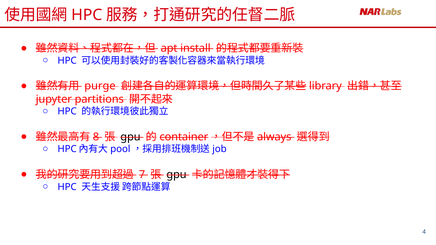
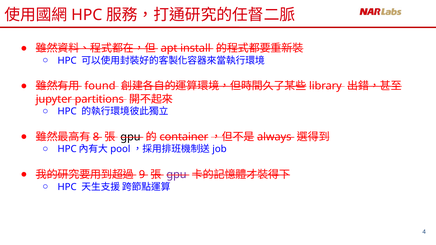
purge: purge -> found (100, 86)
7: 7 -> 9 (142, 175)
gpu colour: black -> purple (176, 175)
